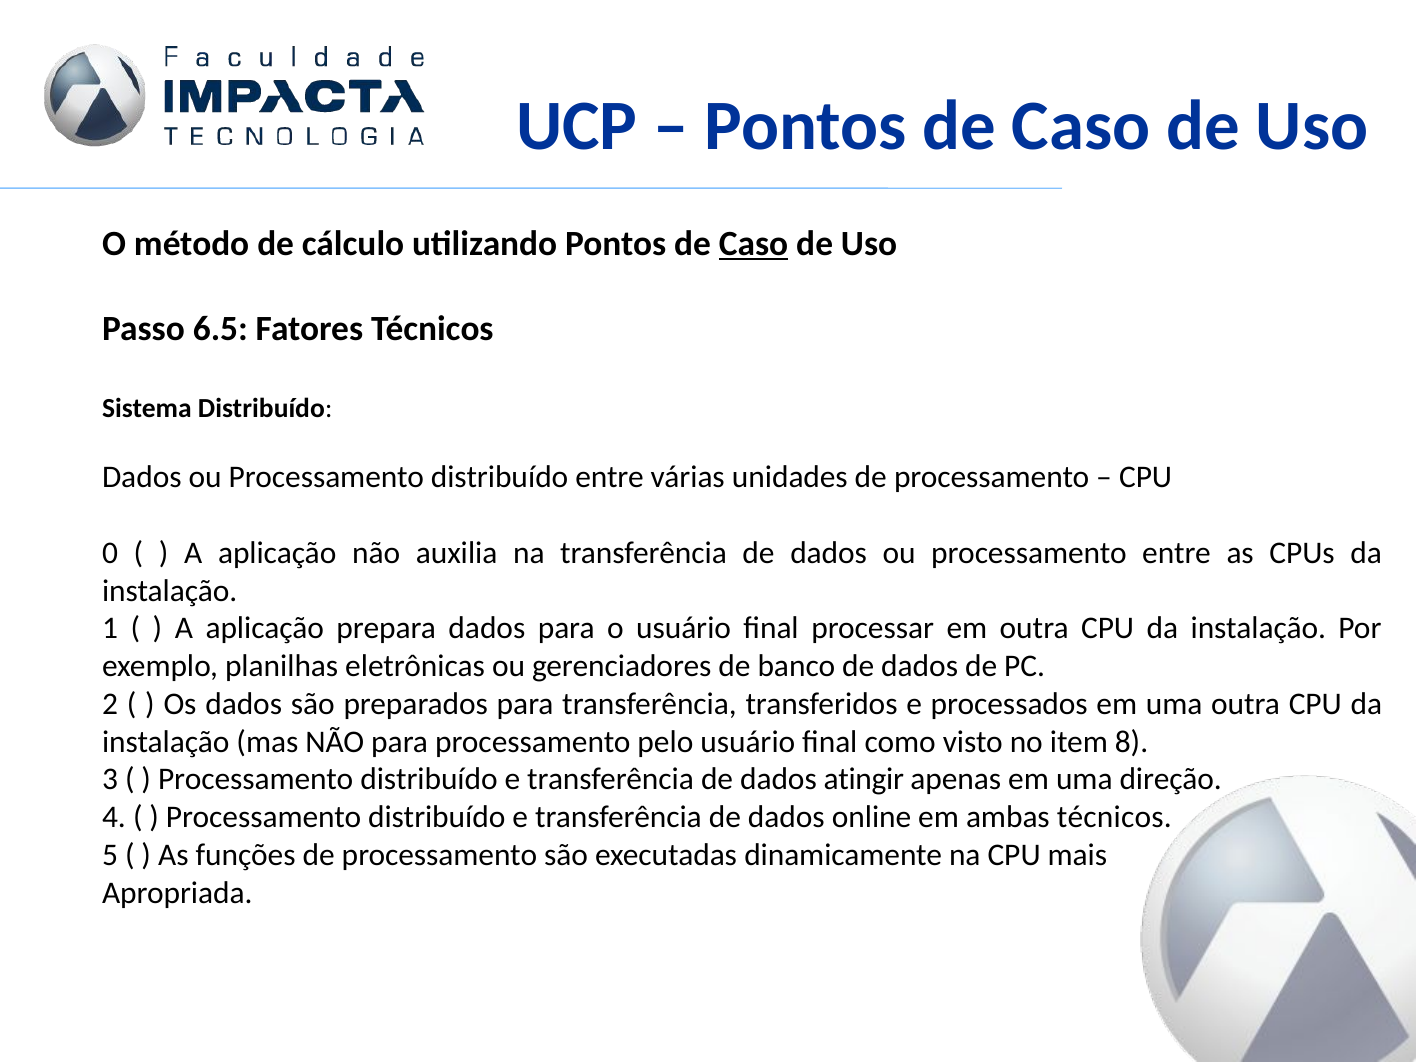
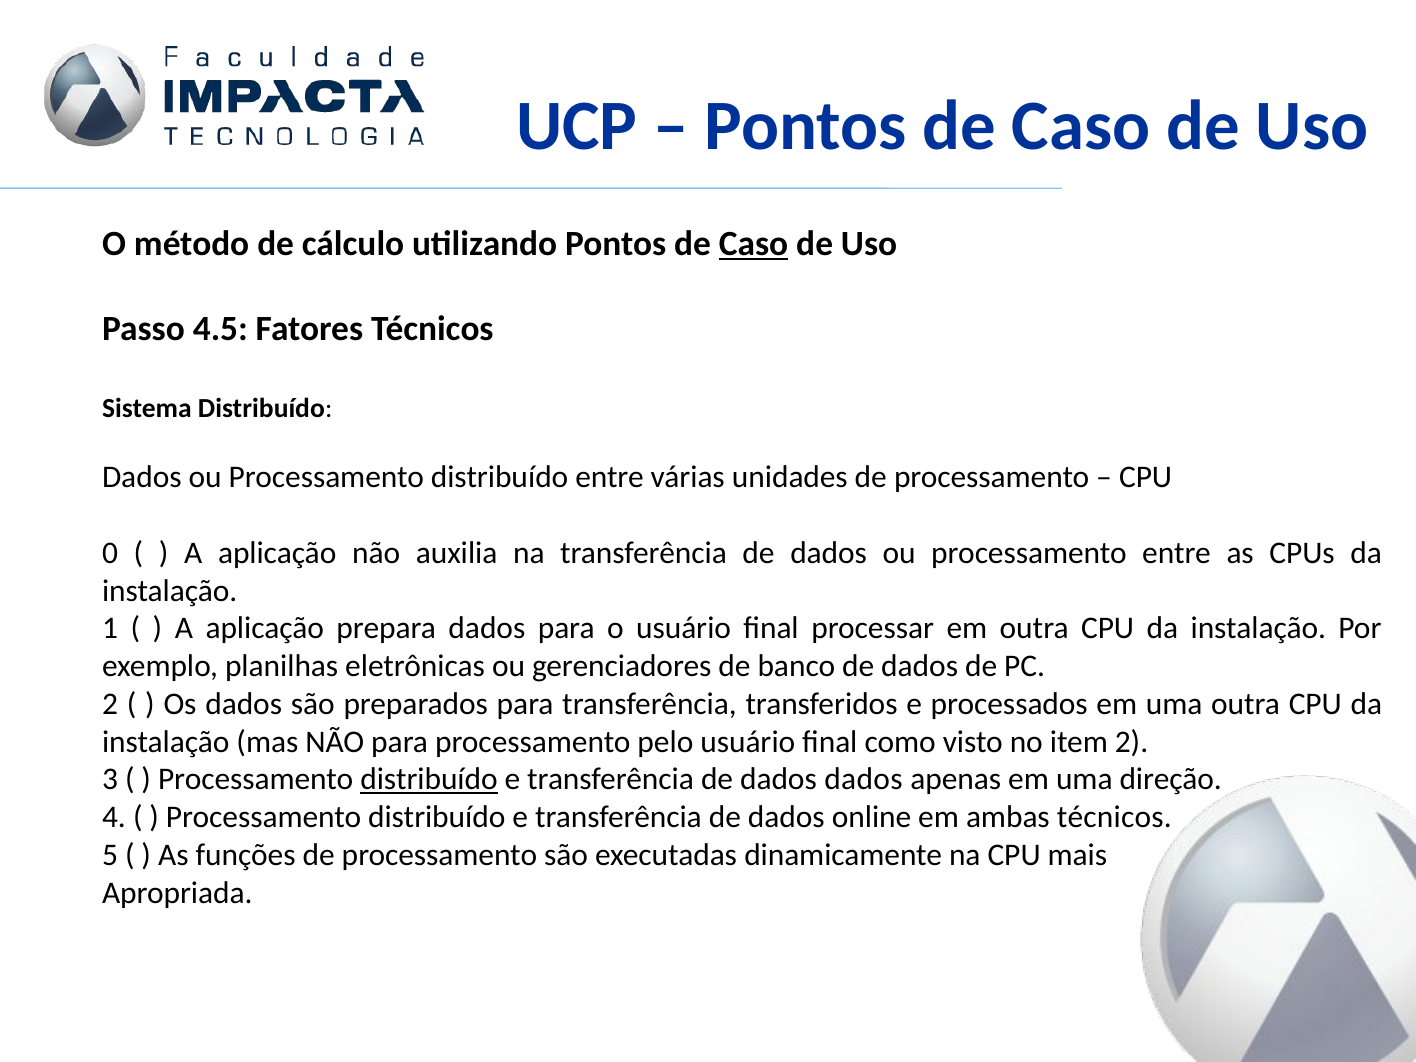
6.5: 6.5 -> 4.5 (220, 329)
item 8: 8 -> 2 (1132, 742)
distribuído underline: none -> present (429, 780)
dados atingir: atingir -> dados (863, 780)
